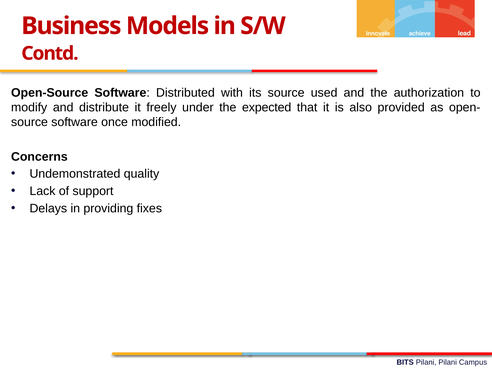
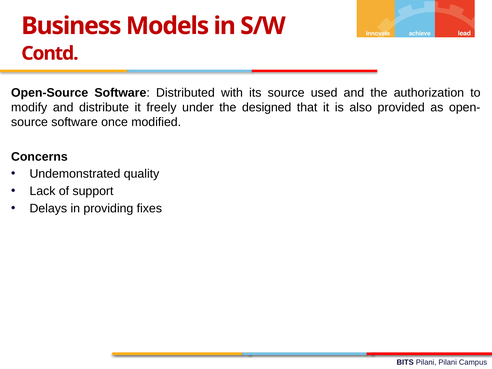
expected: expected -> designed (267, 107)
